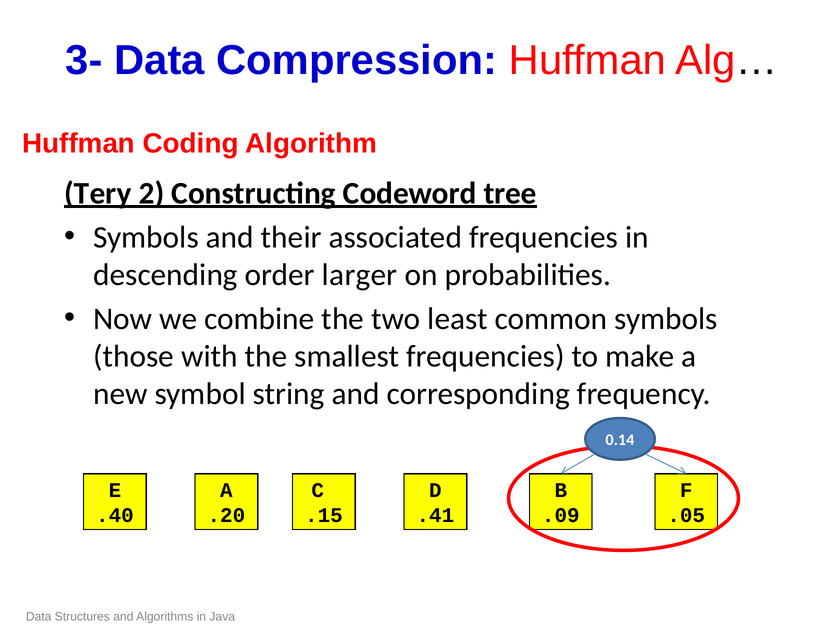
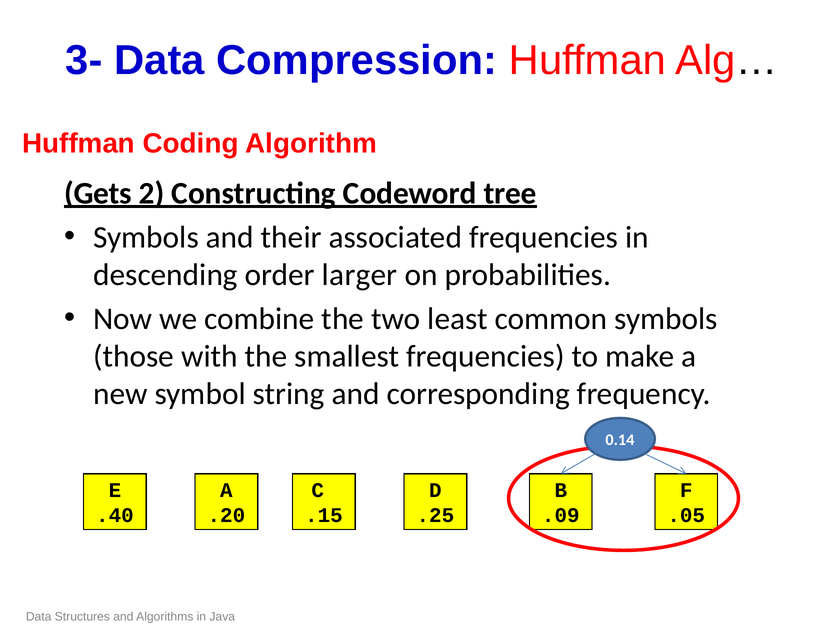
Tery: Tery -> Gets (98, 193)
.41: .41 -> .25 (435, 516)
